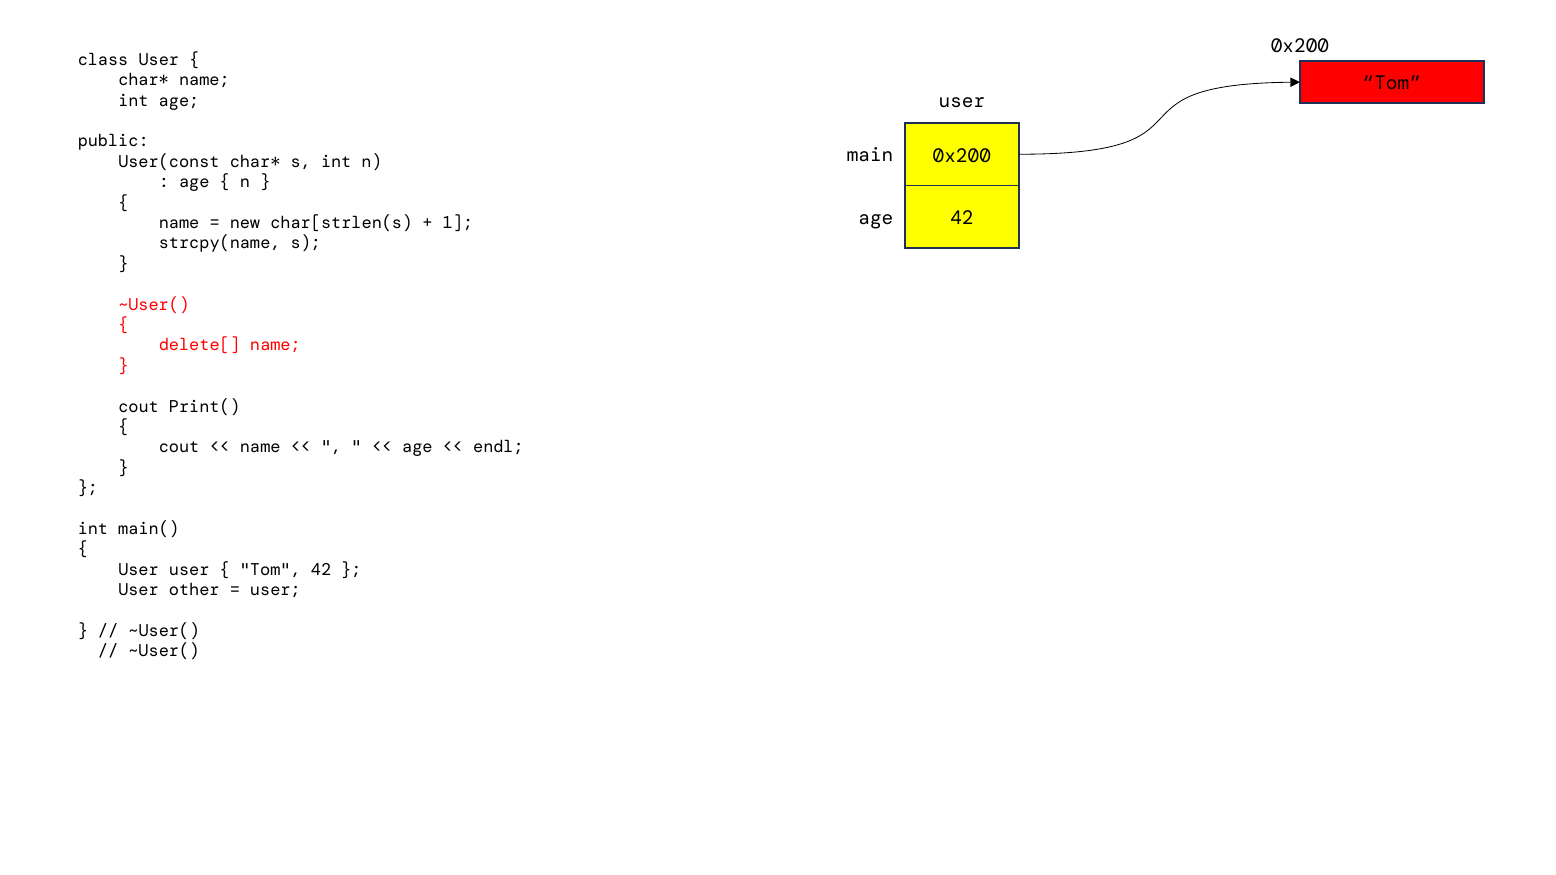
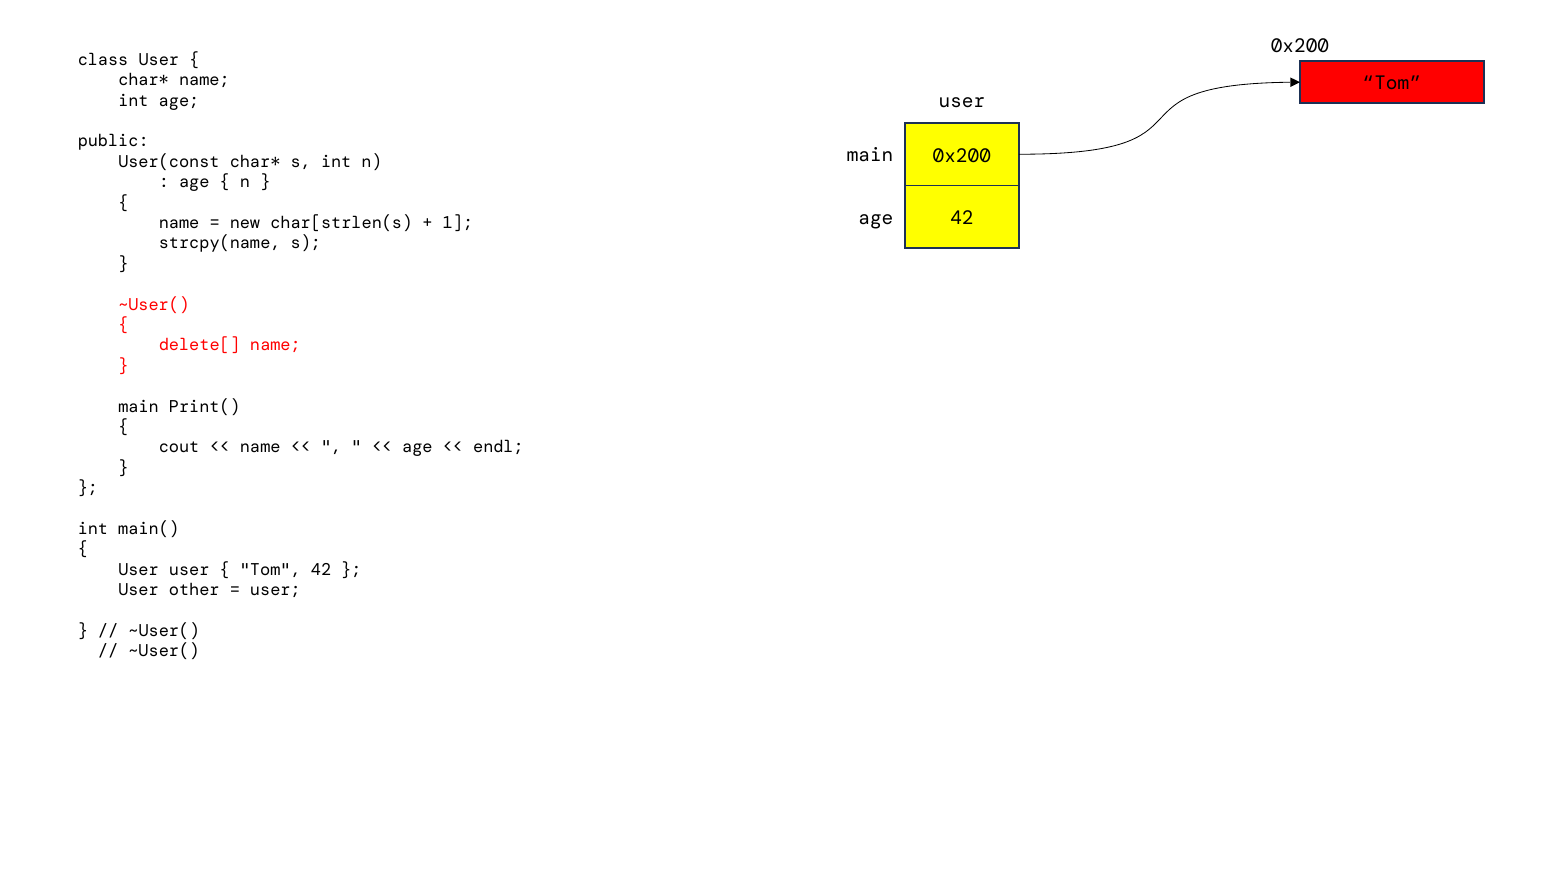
cout: cout -> main (139, 407)
